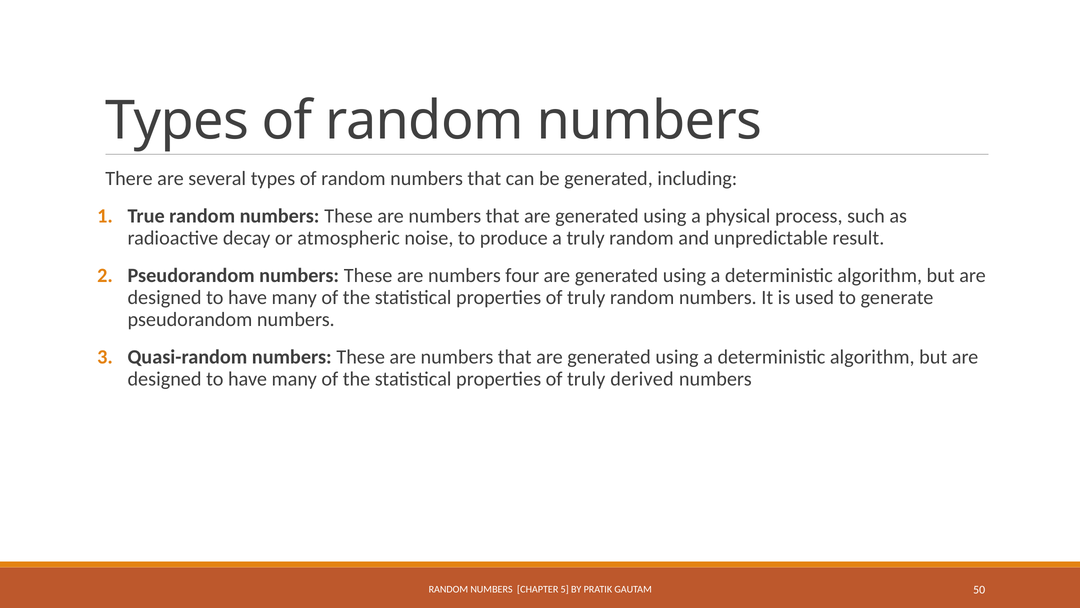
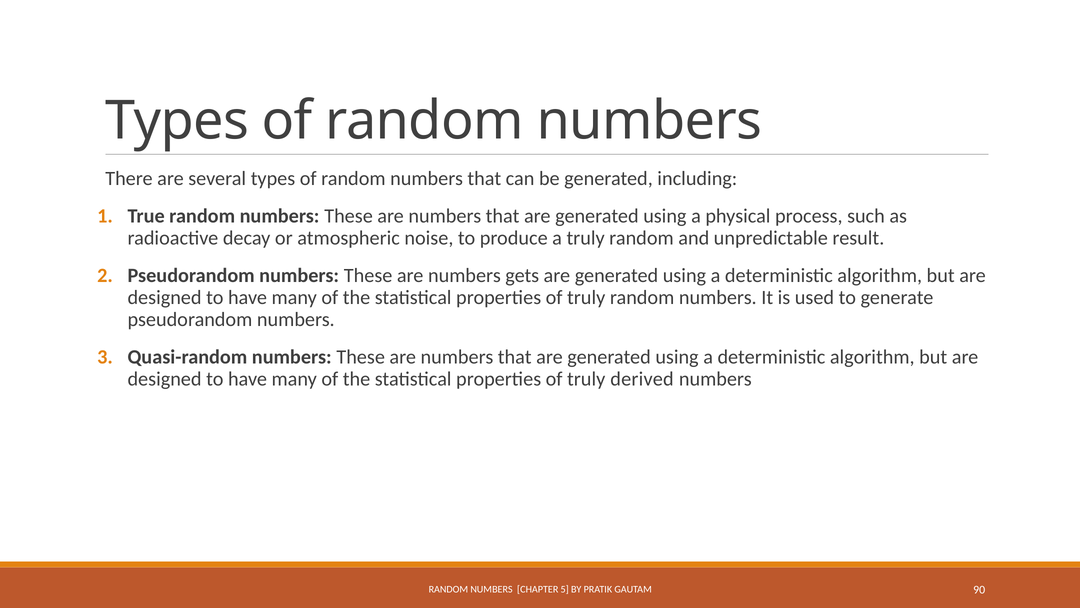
four: four -> gets (522, 276)
50: 50 -> 90 (979, 589)
